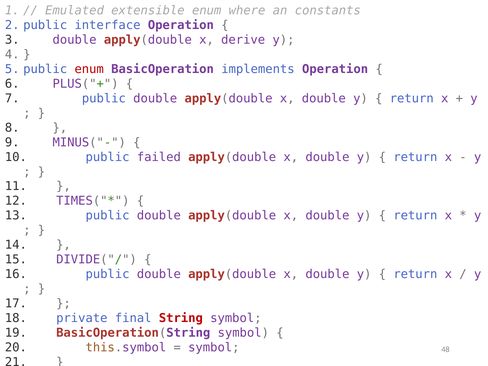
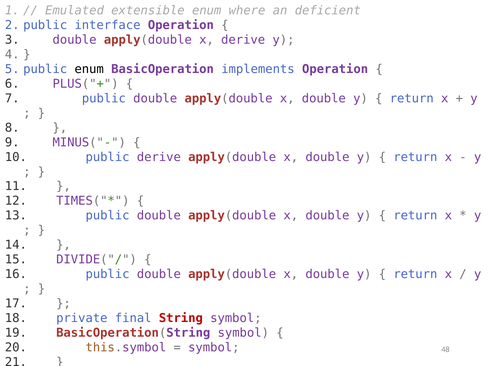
constants: constants -> deficient (328, 11)
enum colour: red -> black (89, 69)
public failed: failed -> derive (159, 157)
